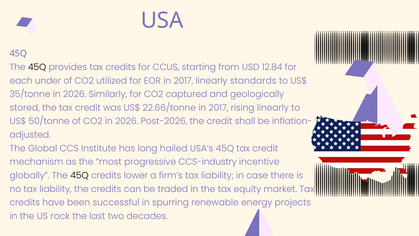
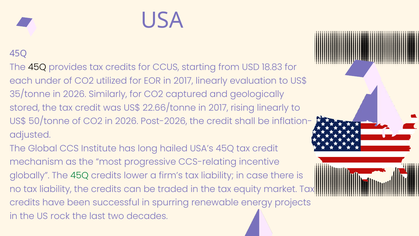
12.84: 12.84 -> 18.83 (272, 67)
standards: standards -> evaluation (253, 81)
CCS-industry: CCS-industry -> CCS-relating (208, 162)
45Q colour: black -> green (79, 175)
